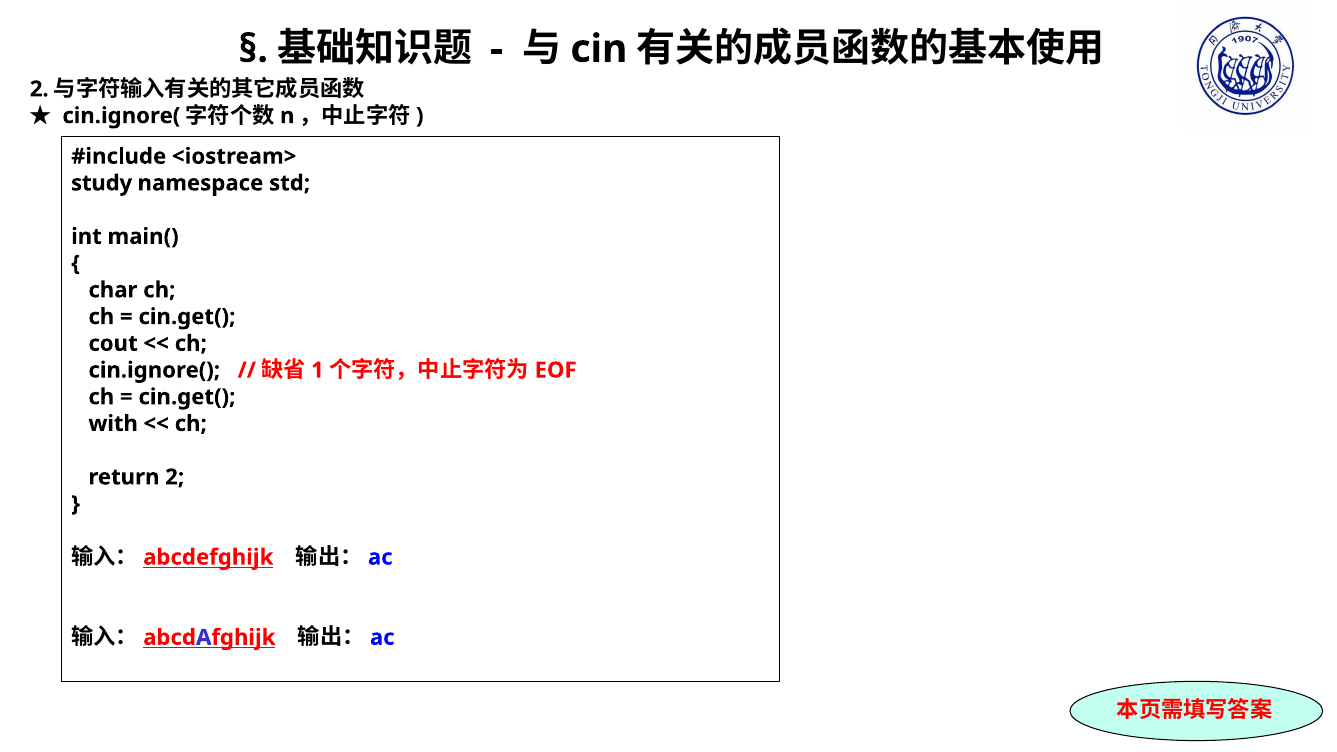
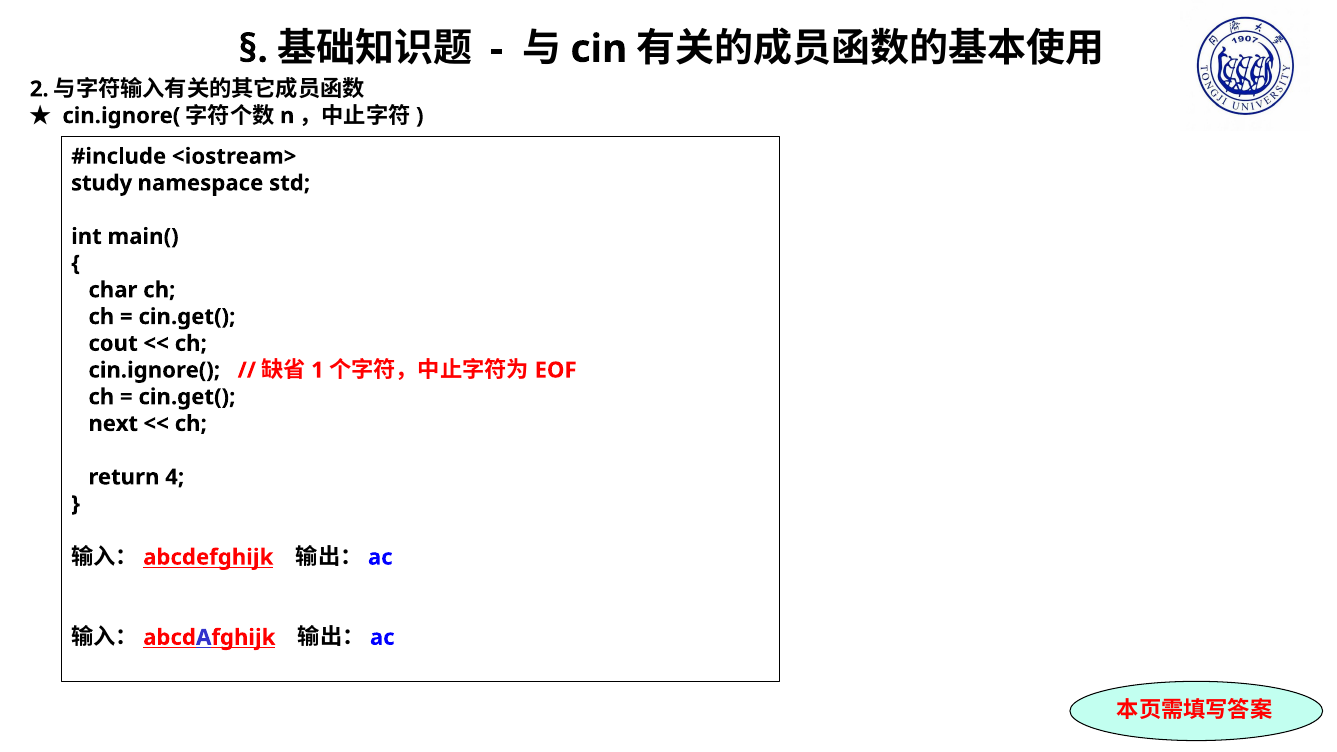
with: with -> next (113, 424)
return 2: 2 -> 4 (175, 477)
